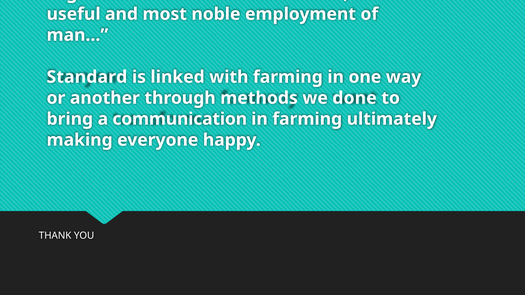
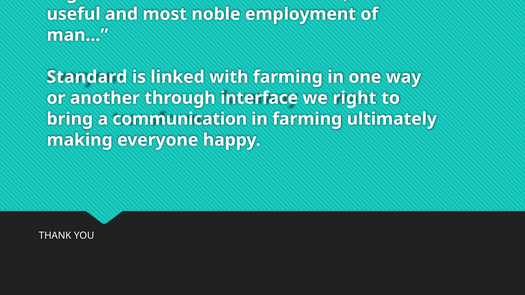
methods: methods -> interface (259, 98)
done: done -> right (354, 98)
